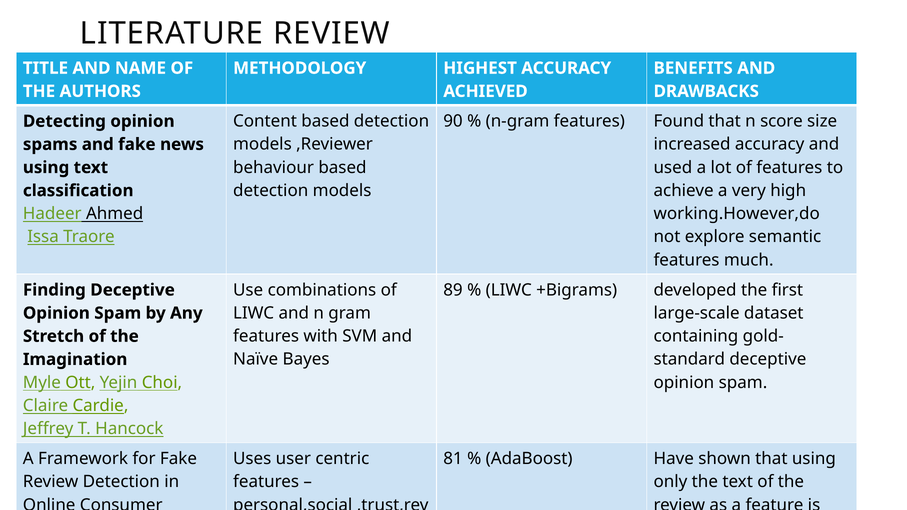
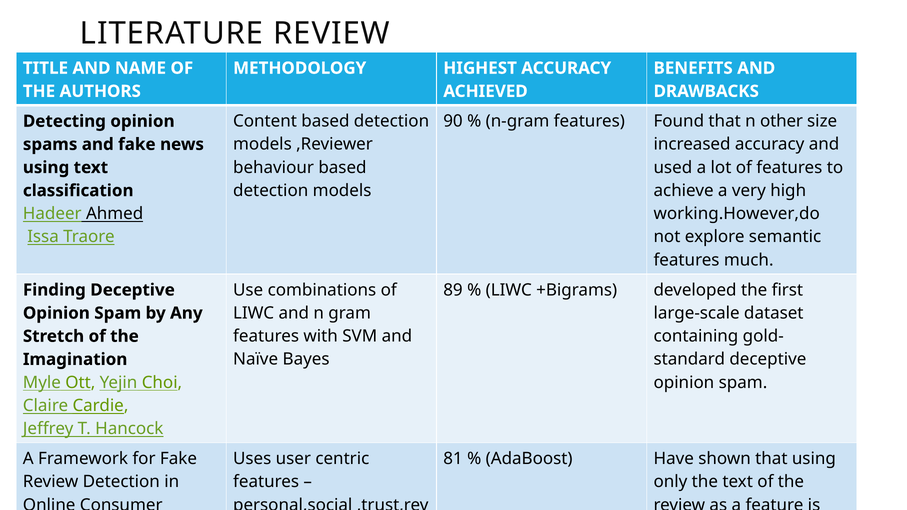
score: score -> other (782, 121)
